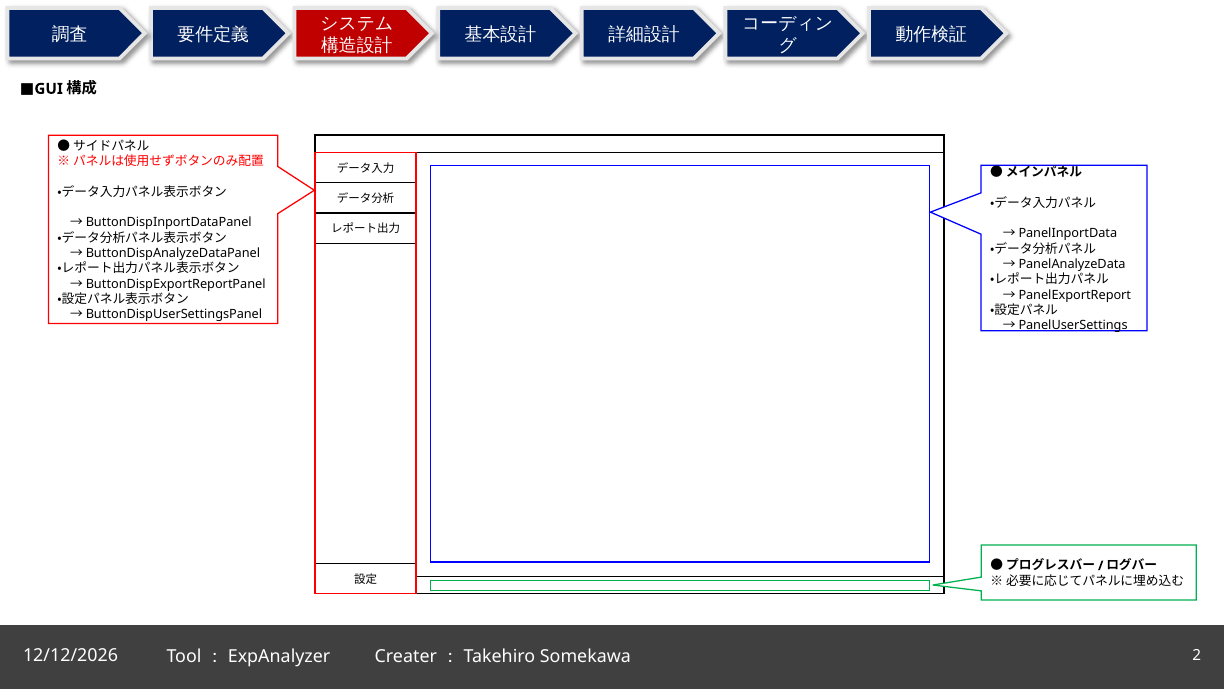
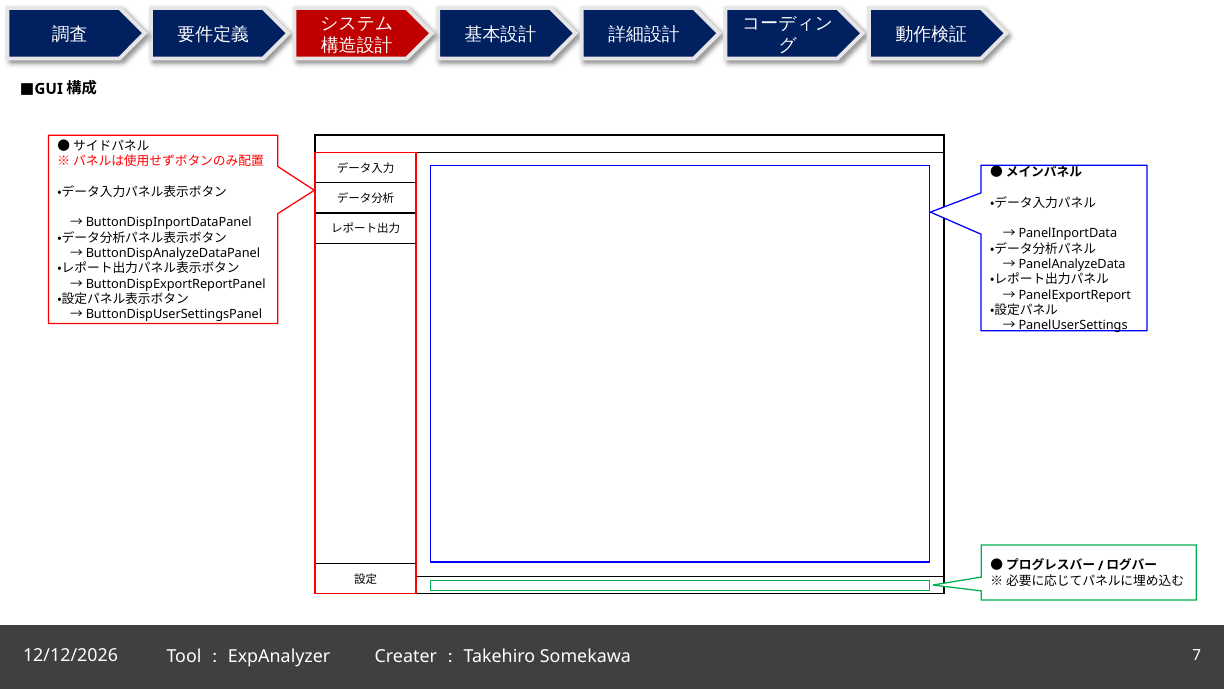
2: 2 -> 7 (1197, 655)
